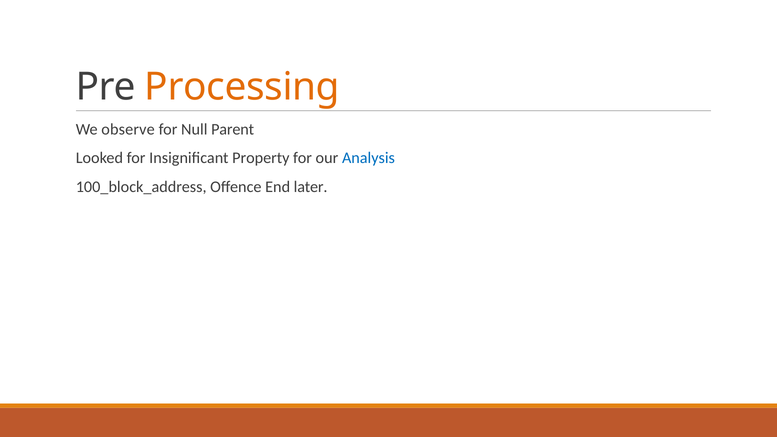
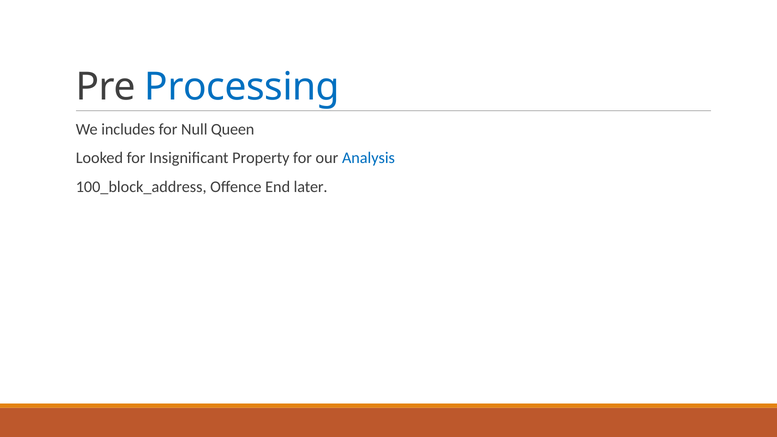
Processing colour: orange -> blue (242, 87)
observe: observe -> includes (128, 129)
Parent: Parent -> Queen (233, 129)
